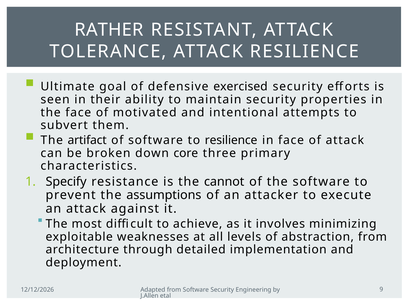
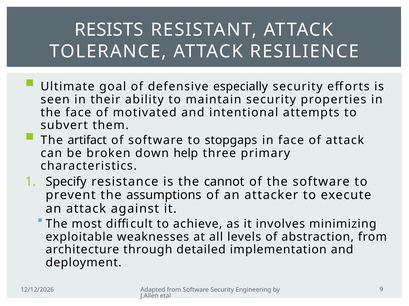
RATHER: RATHER -> RESISTS (109, 30)
exercised: exercised -> especially (241, 87)
to resilience: resilience -> stopgaps (231, 141)
core: core -> help (186, 154)
